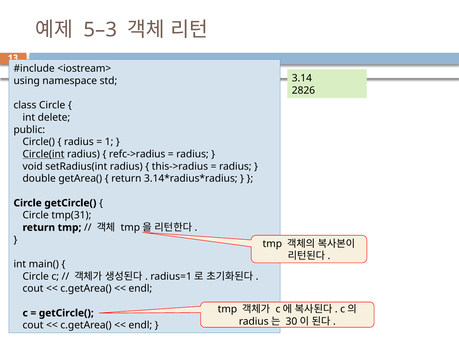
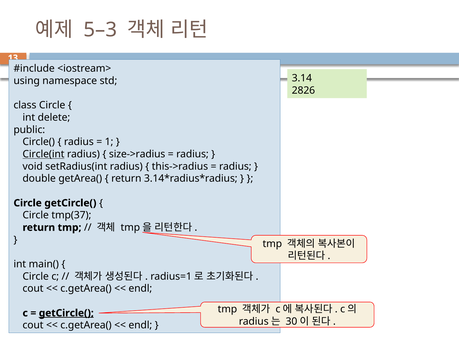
refc->radius: refc->radius -> size->radius (137, 154)
tmp(31: tmp(31 -> tmp(37 (71, 215)
getCircle( underline: none -> present (66, 313)
